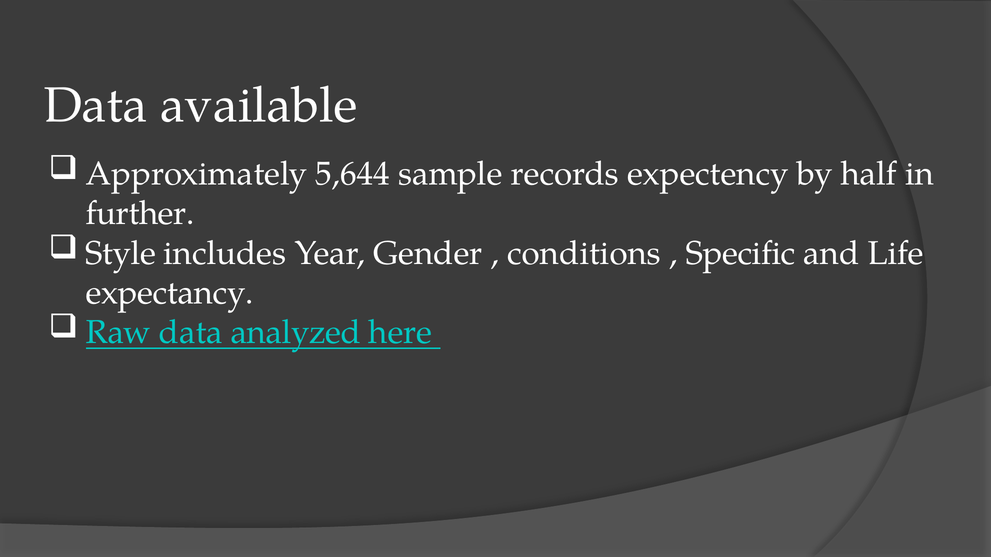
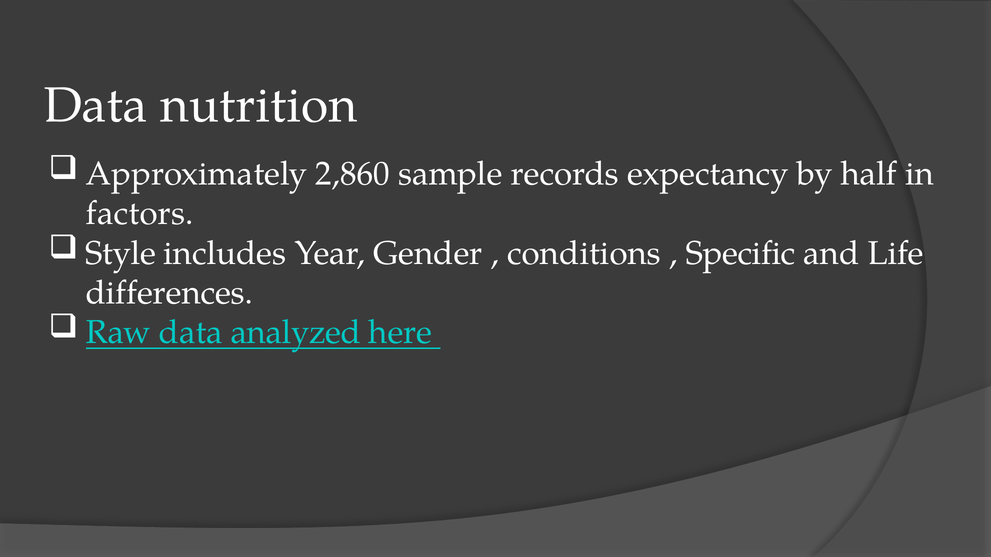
available: available -> nutrition (259, 105)
5,644: 5,644 -> 2,860 (353, 174)
expectency: expectency -> expectancy (708, 174)
further: further -> factors (140, 214)
expectancy: expectancy -> differences (170, 293)
